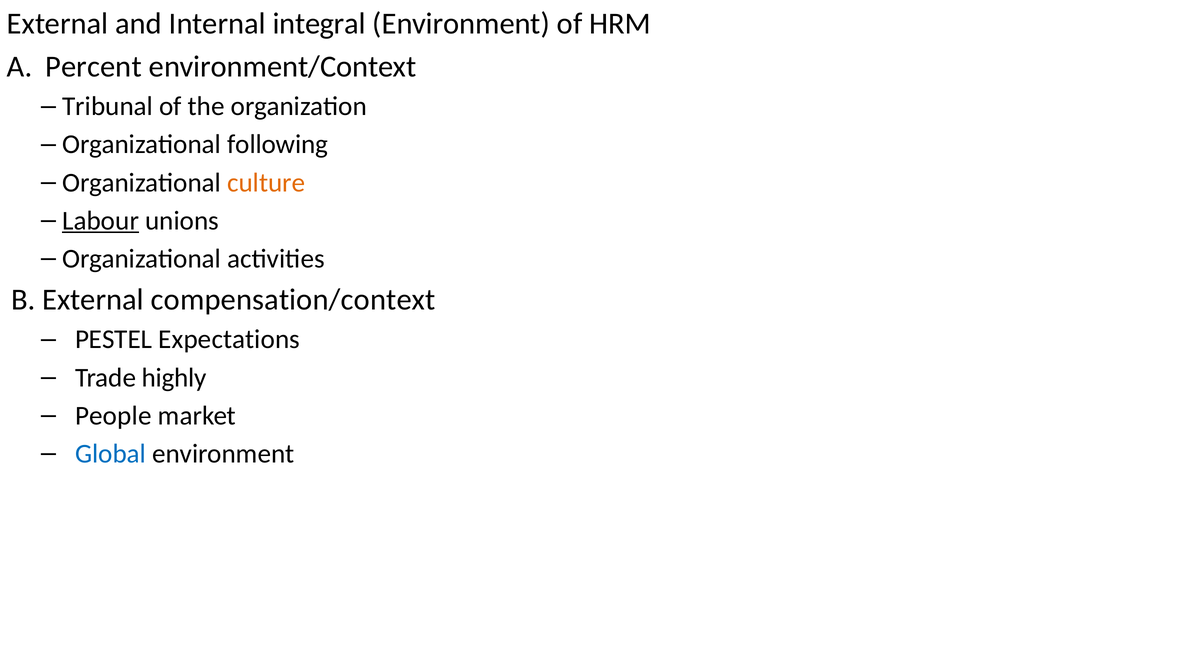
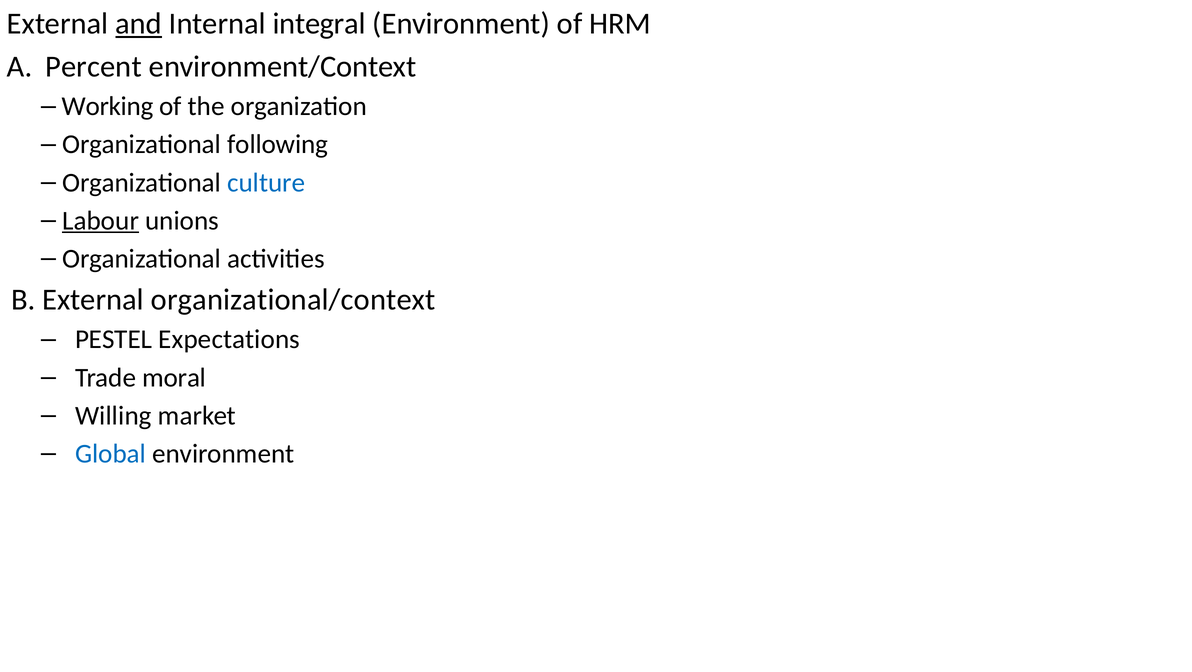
and underline: none -> present (139, 24)
Tribunal: Tribunal -> Working (108, 107)
culture colour: orange -> blue (266, 183)
compensation/context: compensation/context -> organizational/context (293, 300)
highly: highly -> moral (174, 378)
People: People -> Willing (113, 416)
